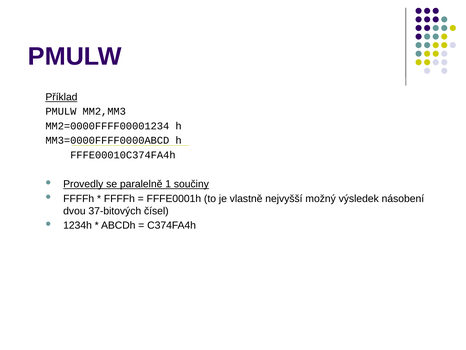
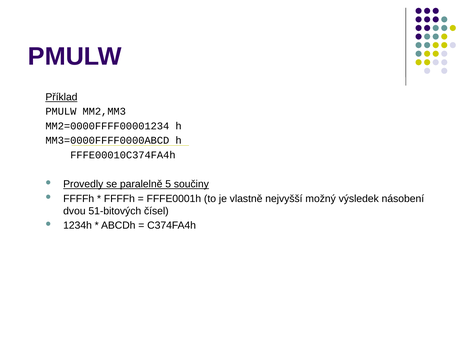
1: 1 -> 5 (168, 184)
37-bitových: 37-bitových -> 51-bitových (115, 211)
